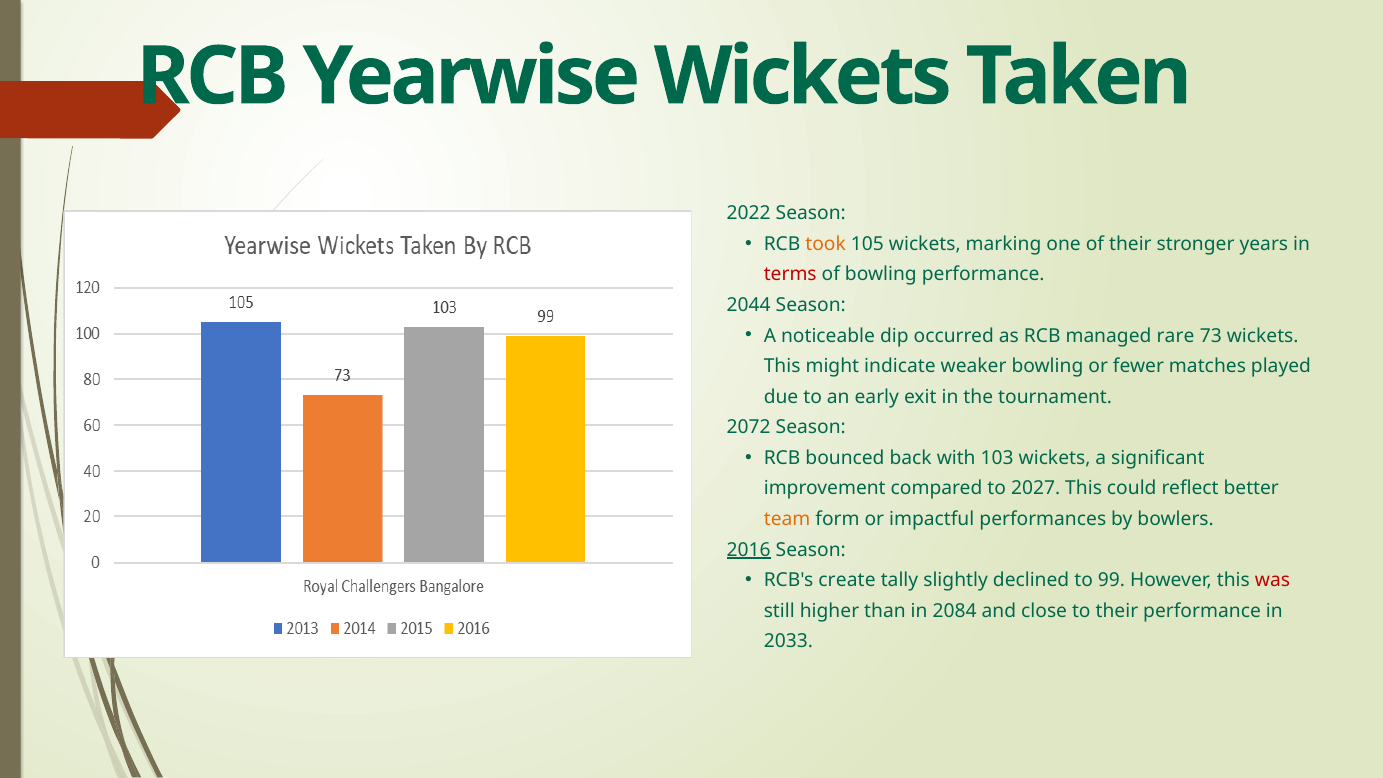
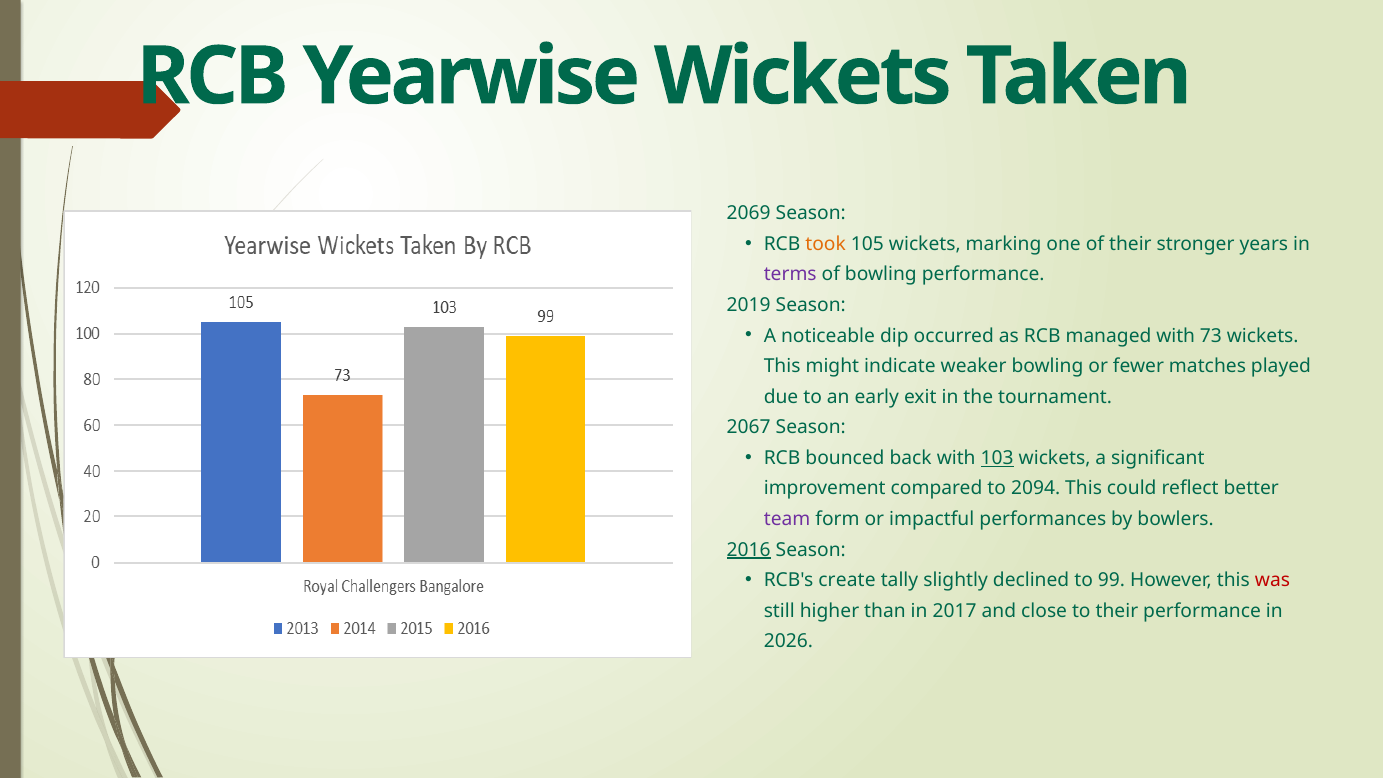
2022: 2022 -> 2069 (749, 213)
terms colour: red -> purple (790, 275)
2044: 2044 -> 2019 (749, 305)
managed rare: rare -> with (1176, 336)
2072: 2072 -> 2067 (749, 427)
103 underline: none -> present (997, 458)
2027: 2027 -> 2094 (1036, 489)
team colour: orange -> purple (787, 519)
2084: 2084 -> 2017 (955, 611)
2033: 2033 -> 2026 (788, 641)
